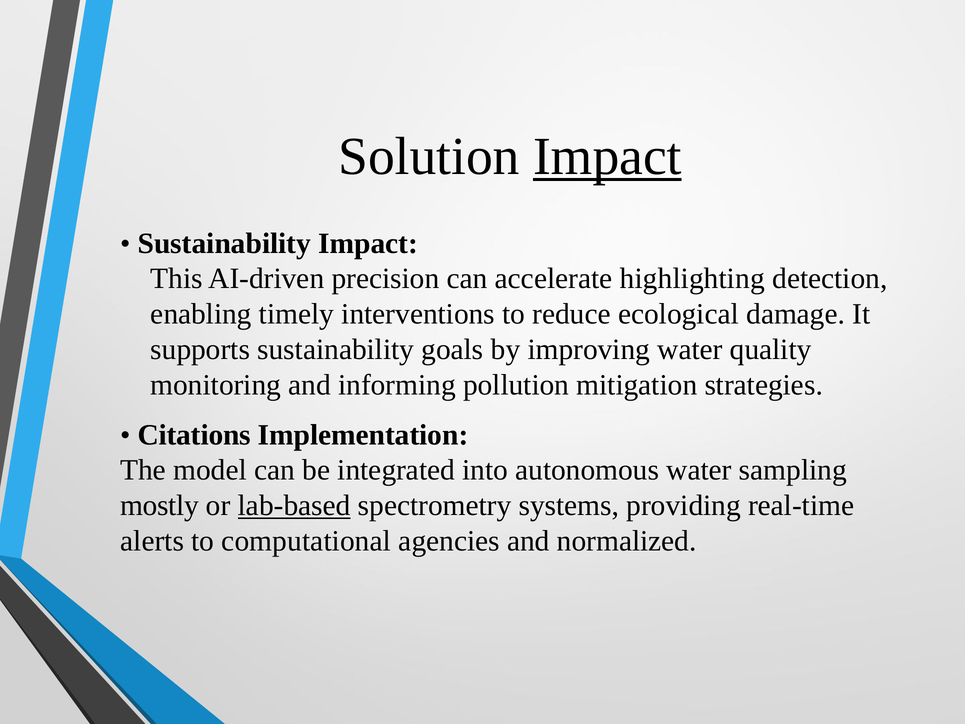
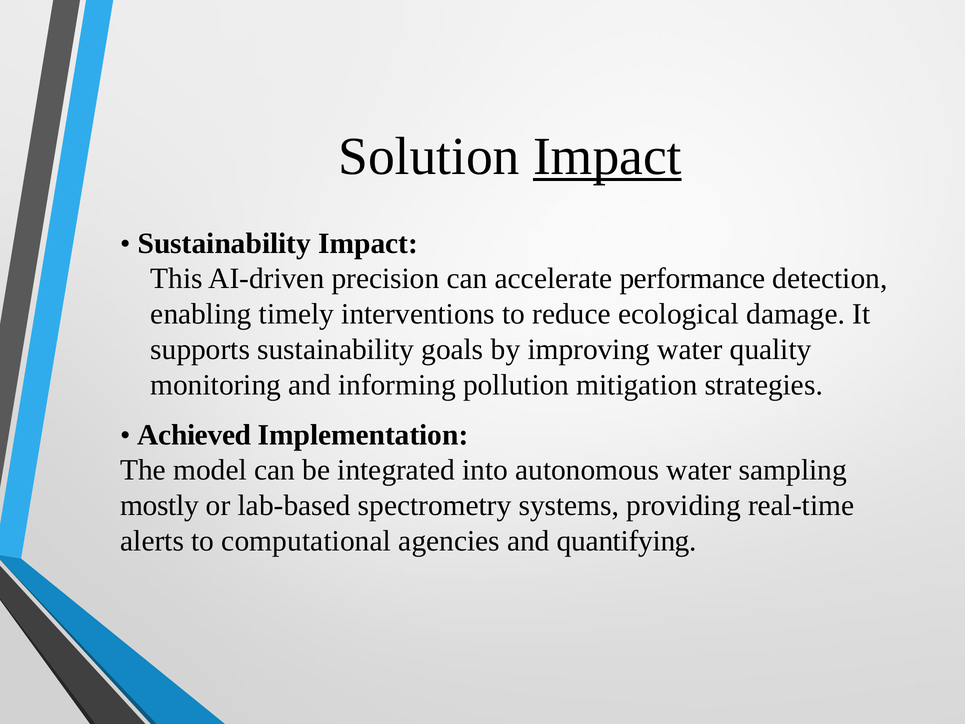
highlighting: highlighting -> performance (692, 279)
Citations: Citations -> Achieved (194, 435)
lab-based underline: present -> none (294, 505)
normalized: normalized -> quantifying (627, 541)
